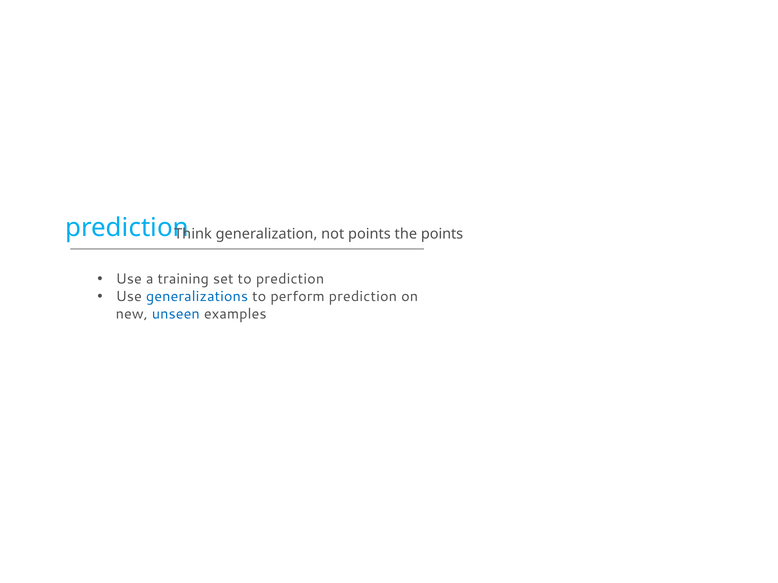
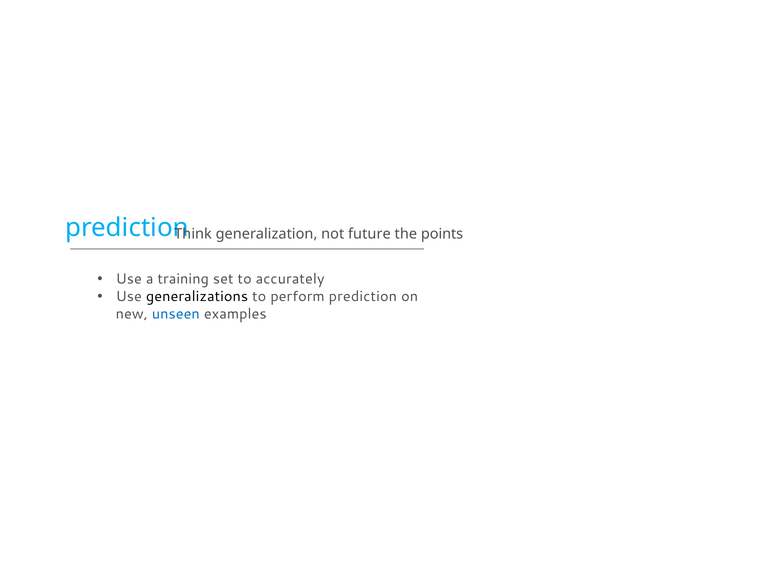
not points: points -> future (369, 234)
to prediction: prediction -> accurately (290, 279)
generalizations colour: blue -> black (197, 297)
